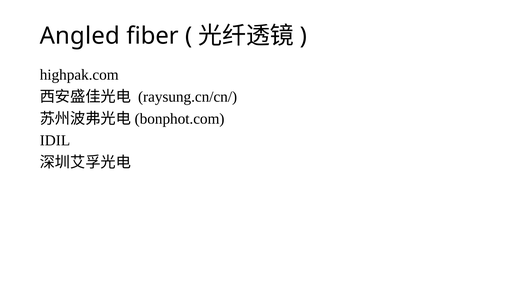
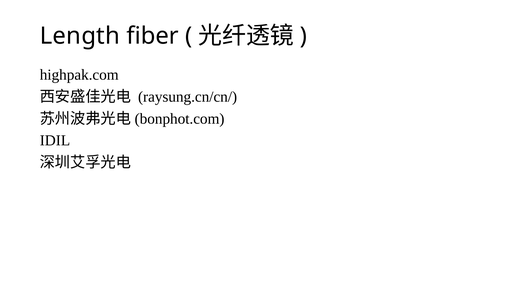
Angled: Angled -> Length (80, 36)
